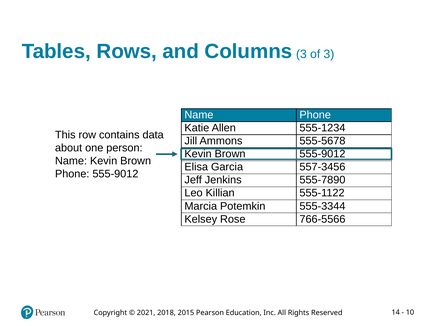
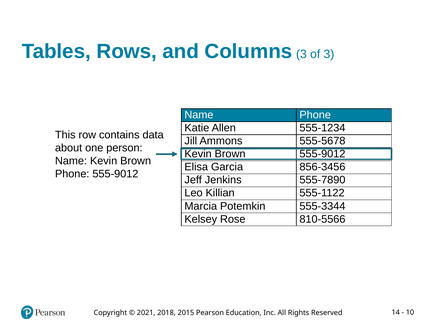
557-3456: 557-3456 -> 856-3456 (322, 167)
766-5566: 766-5566 -> 810-5566 (322, 219)
